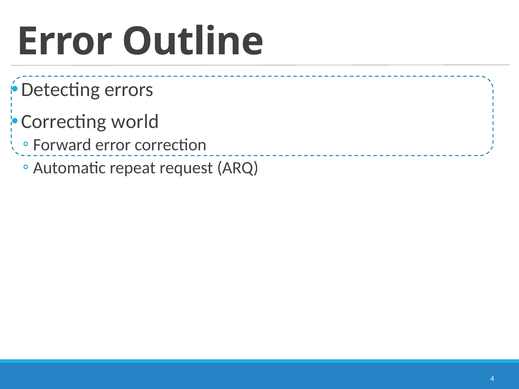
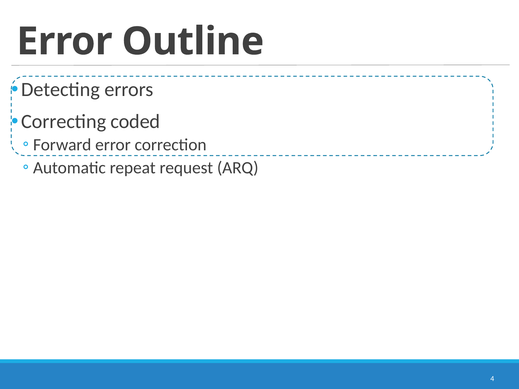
world: world -> coded (135, 122)
